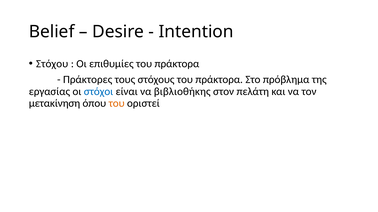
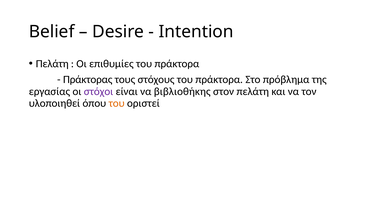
Στόχου: Στόχου -> Πελάτη (52, 64)
Πράκτορες: Πράκτορες -> Πράκτορας (88, 80)
στόχοι colour: blue -> purple (99, 92)
μετακίνηση: μετακίνηση -> υλοποιηθεί (54, 104)
